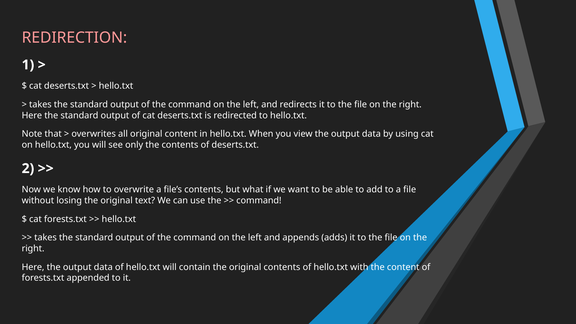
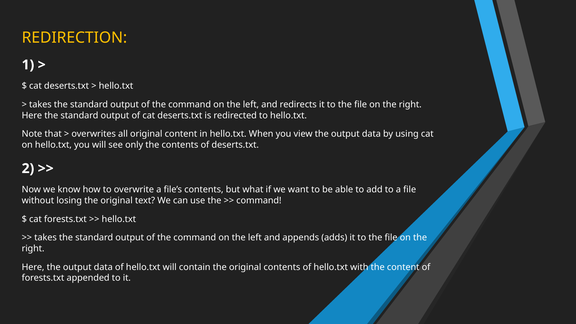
REDIRECTION colour: pink -> yellow (74, 38)
